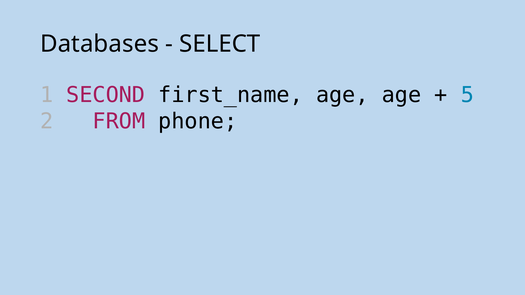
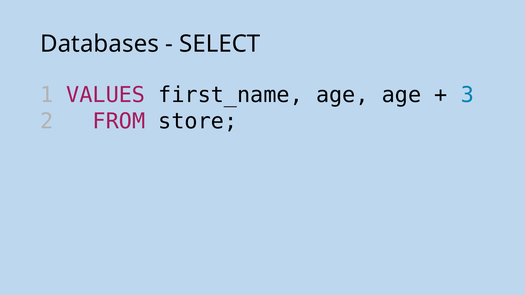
SECOND: SECOND -> VALUES (106, 95)
5: 5 -> 3 (467, 95)
phone: phone -> store (198, 121)
